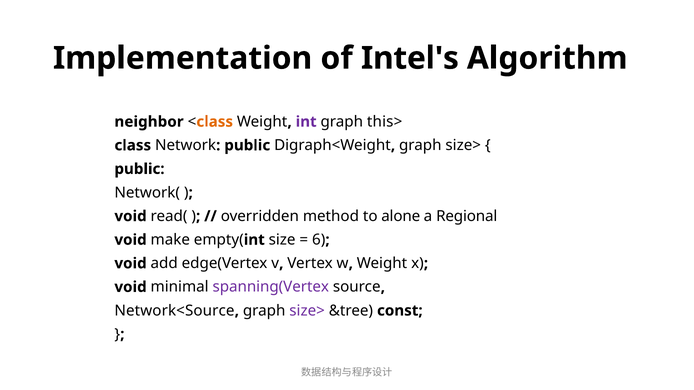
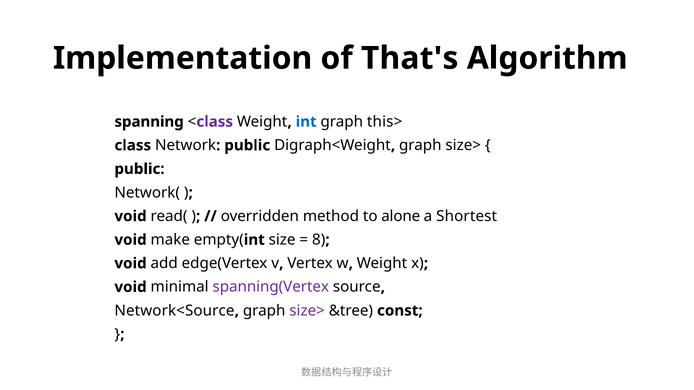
Intel's: Intel's -> That's (410, 58)
neighbor: neighbor -> spanning (149, 122)
class colour: orange -> purple (215, 122)
int colour: purple -> blue (306, 122)
Regional: Regional -> Shortest (467, 216)
6: 6 -> 8 (319, 240)
